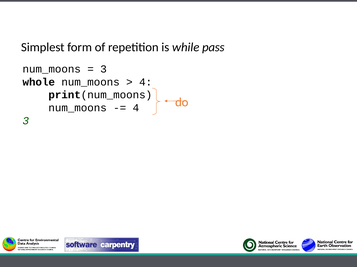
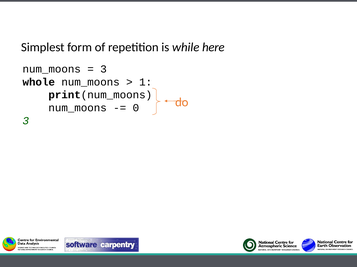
pass: pass -> here (213, 47)
4: 4 -> 1 (146, 82)
4: 4 -> 0 (136, 108)
